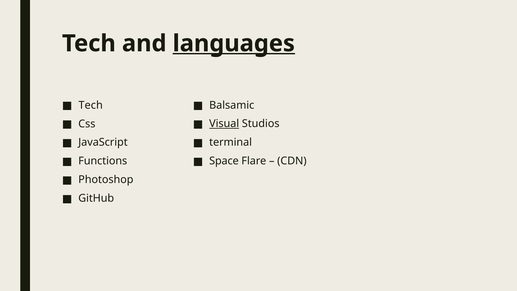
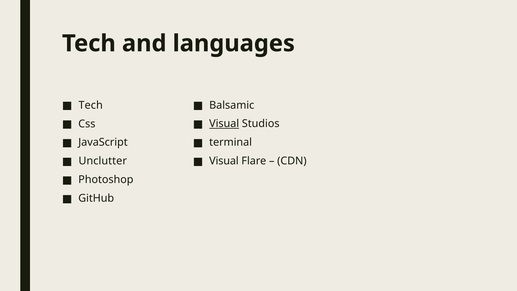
languages underline: present -> none (234, 43)
Space: Space -> Visual (224, 161)
Functions: Functions -> Unclutter (103, 161)
